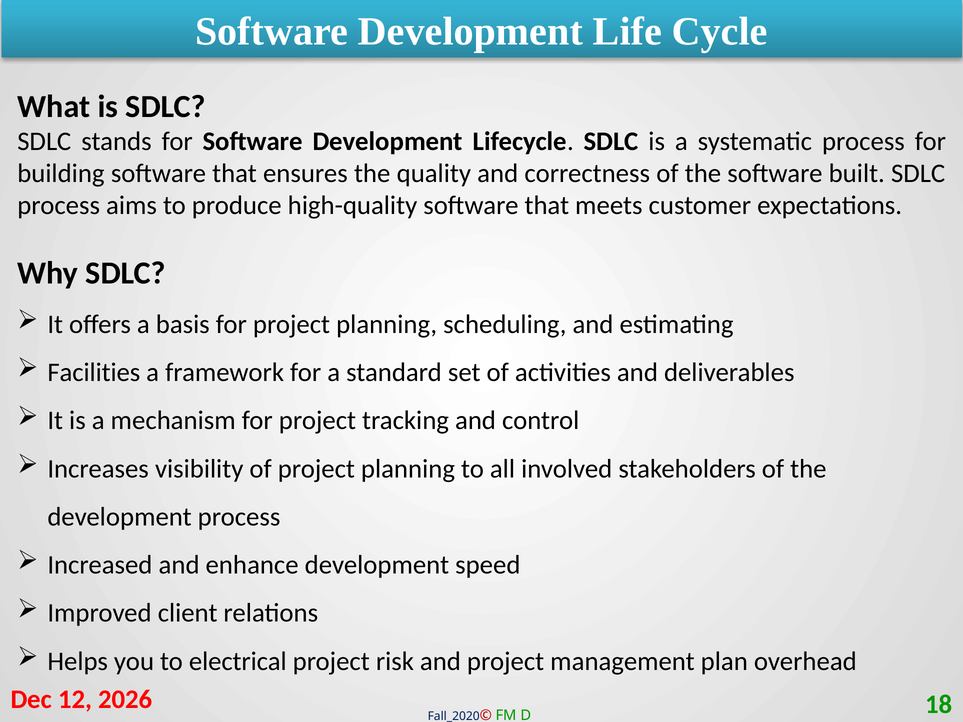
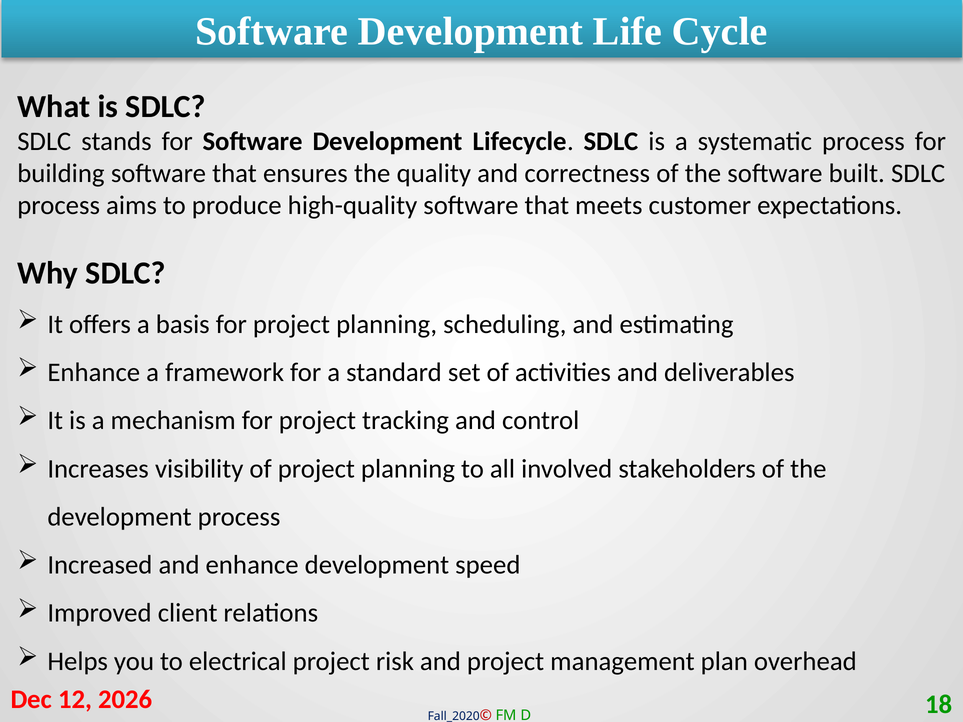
Facilities: Facilities -> Enhance (94, 373)
